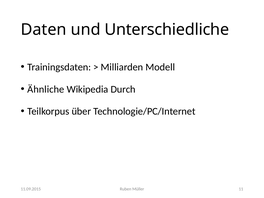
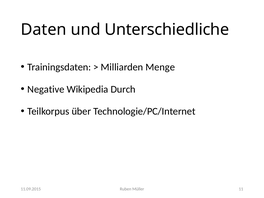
Modell: Modell -> Menge (160, 67)
Ähnliche: Ähnliche -> Negative (46, 89)
